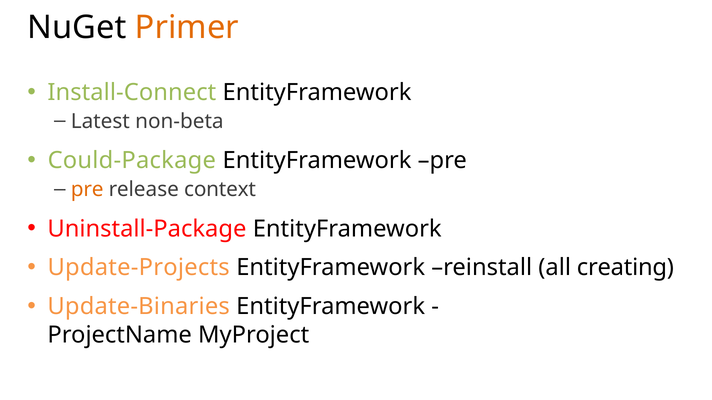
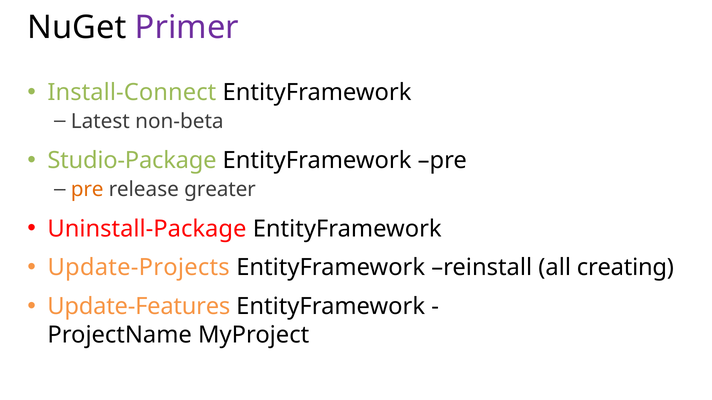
Primer colour: orange -> purple (187, 28)
Could-Package: Could-Package -> Studio-Package (132, 161)
context: context -> greater (220, 190)
Update-Binaries: Update-Binaries -> Update-Features (139, 307)
